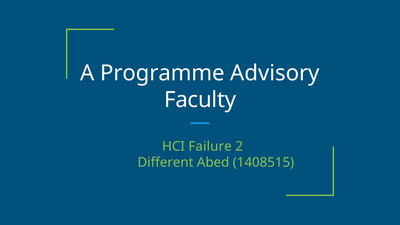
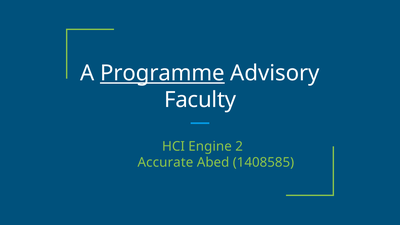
Programme underline: none -> present (162, 73)
Failure: Failure -> Engine (210, 146)
Different: Different -> Accurate (165, 162)
1408515: 1408515 -> 1408585 (263, 162)
